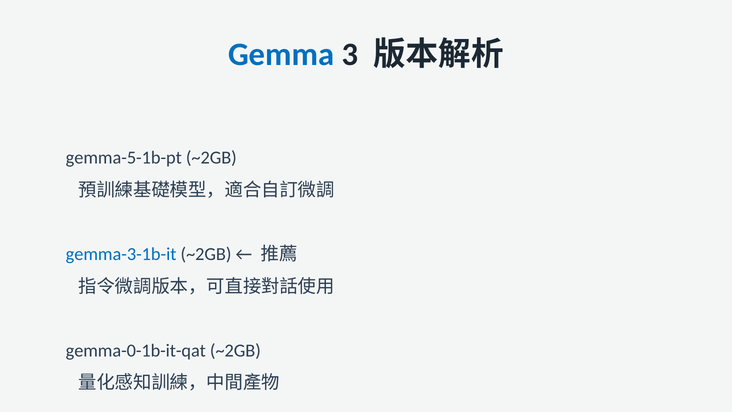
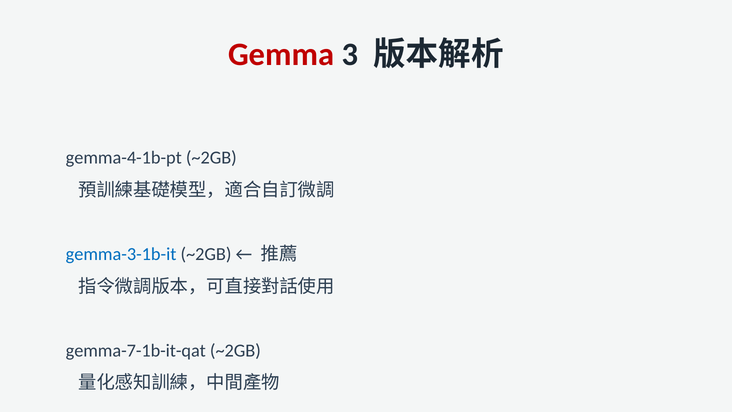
Gemma colour: blue -> red (281, 55)
gemma-5-1b-pt: gemma-5-1b-pt -> gemma-4-1b-pt (124, 158)
gemma-0-1b-it-qat: gemma-0-1b-it-qat -> gemma-7-1b-it-qat (136, 351)
